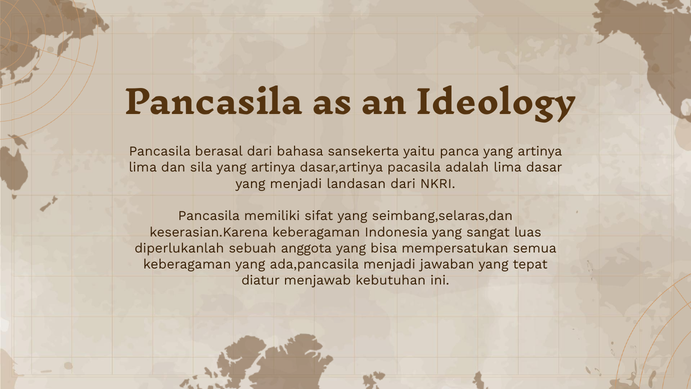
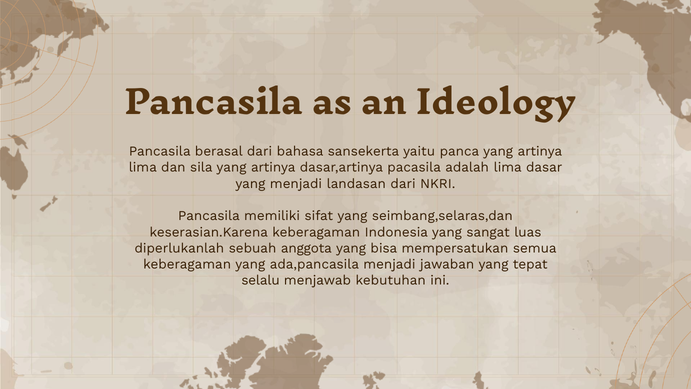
diatur: diatur -> selalu (261, 280)
